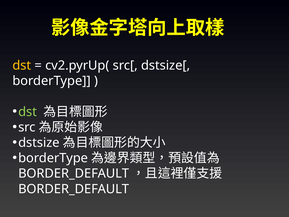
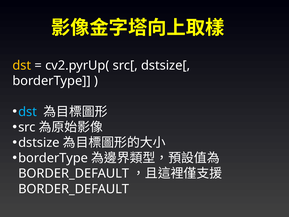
dst colour: light green -> light blue (28, 112)
